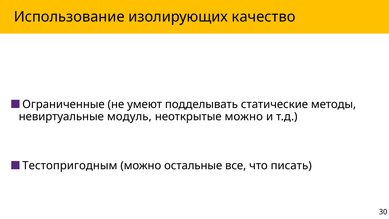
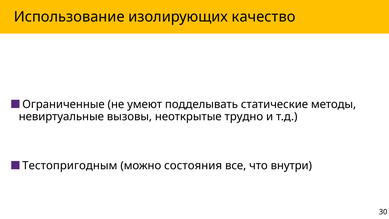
модуль: модуль -> вызовы (129, 117)
неоткрытые можно: можно -> трудно (244, 117)
остальные: остальные -> состояния (193, 166)
писать: писать -> внутри (291, 166)
